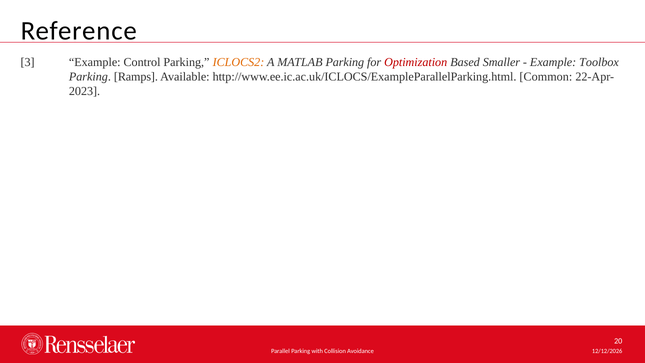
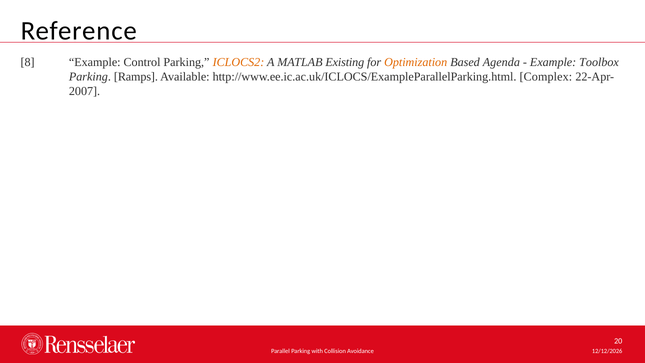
3: 3 -> 8 (28, 62)
MATLAB Parking: Parking -> Existing (345, 62)
Optimization colour: red -> orange (416, 62)
Smaller: Smaller -> Agenda (501, 62)
Common: Common -> Complex (546, 77)
2023: 2023 -> 2007 (85, 91)
